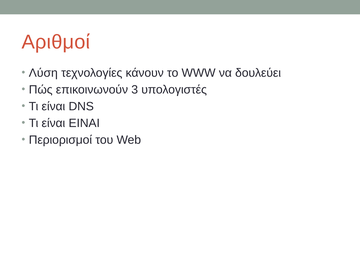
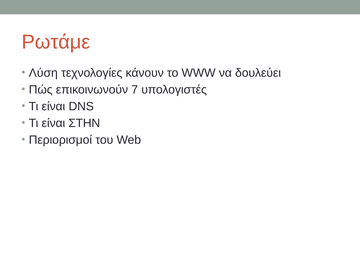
Αριθμοί: Αριθμοί -> Ρωτάμε (56, 42)
3: 3 -> 7 (135, 90)
ΕΙΝΑΙ: ΕΙΝΑΙ -> ΣΤΗΝ (84, 123)
